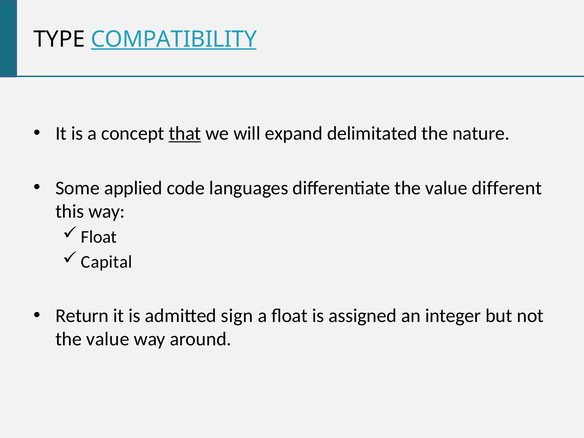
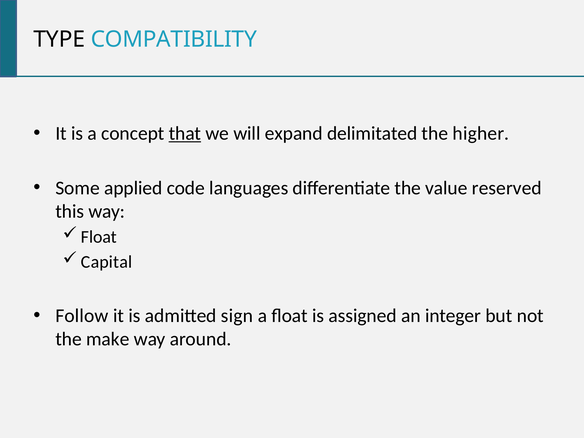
COMPATIBILITY underline: present -> none (174, 39)
nature: nature -> higher (481, 133)
different: different -> reserved (507, 188)
Return: Return -> Follow (82, 316)
value: value -> make (108, 339)
